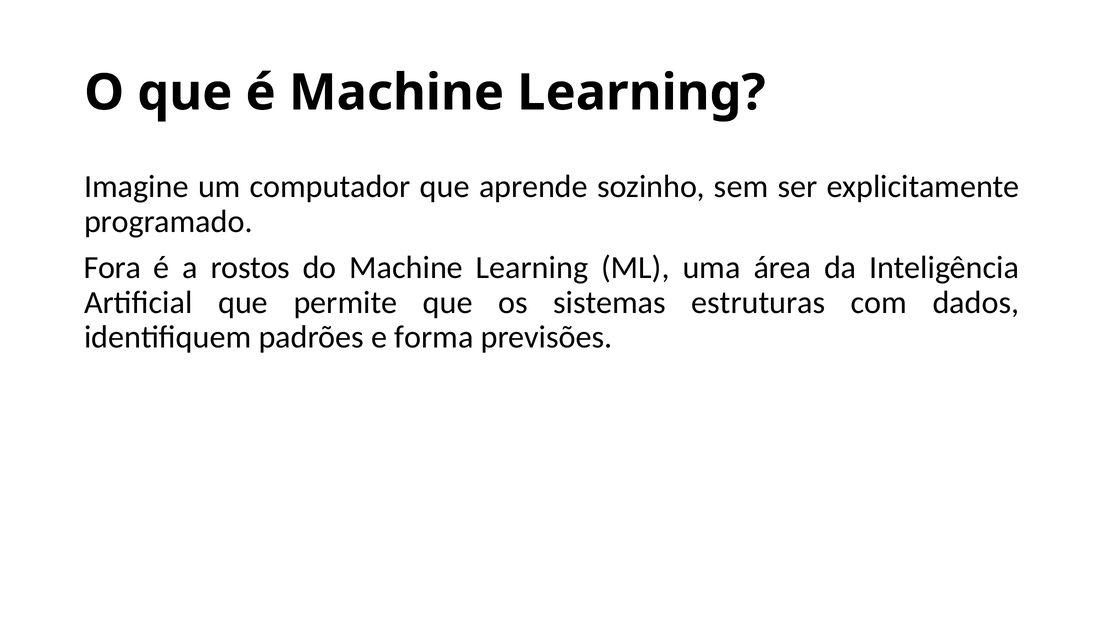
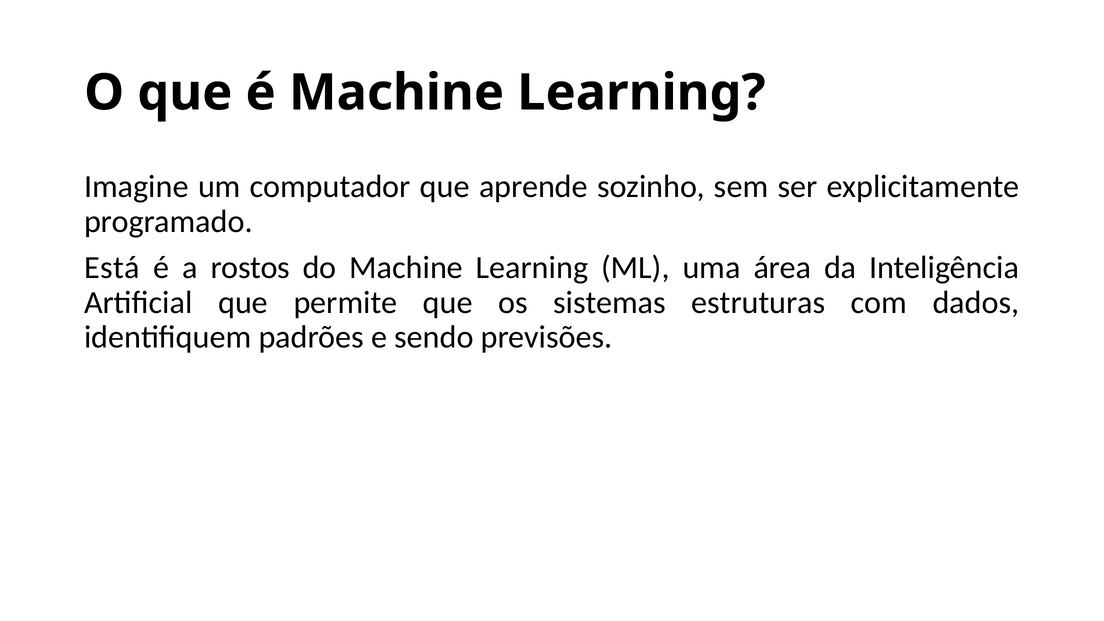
Fora: Fora -> Está (112, 268)
forma: forma -> sendo (434, 337)
